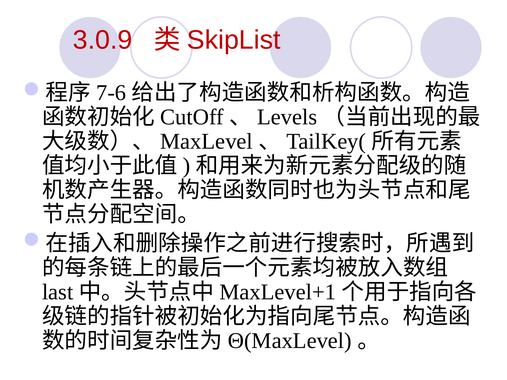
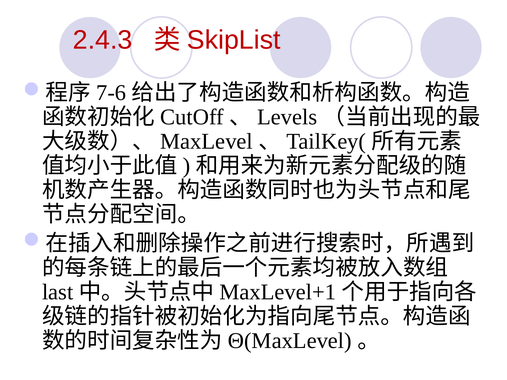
3.0.9: 3.0.9 -> 2.4.3 (103, 40)
